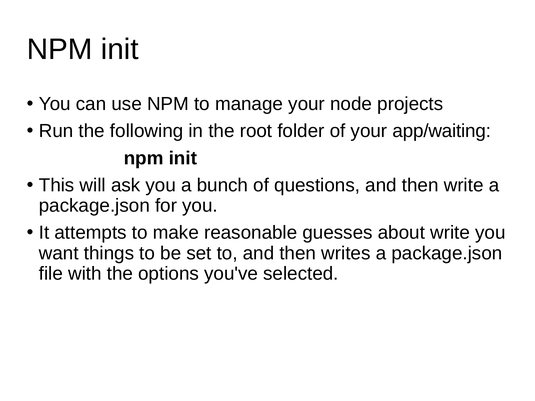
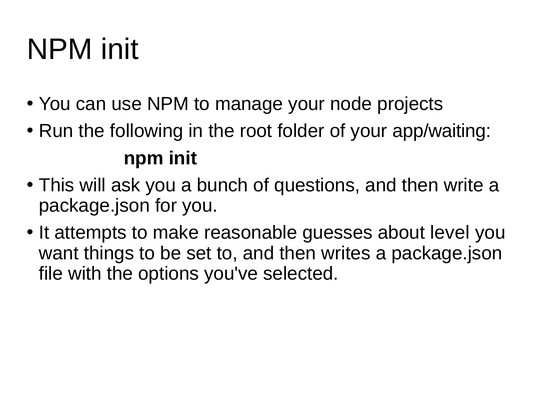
about write: write -> level (450, 233)
